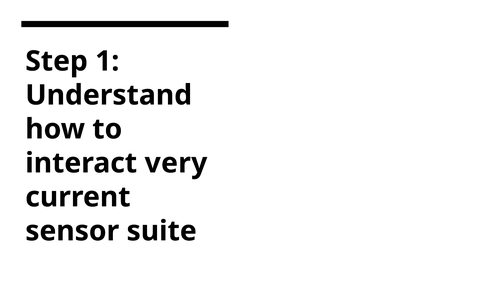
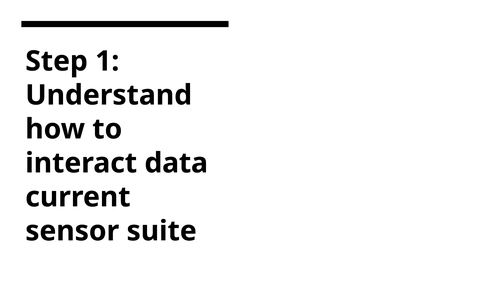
very: very -> data (176, 163)
